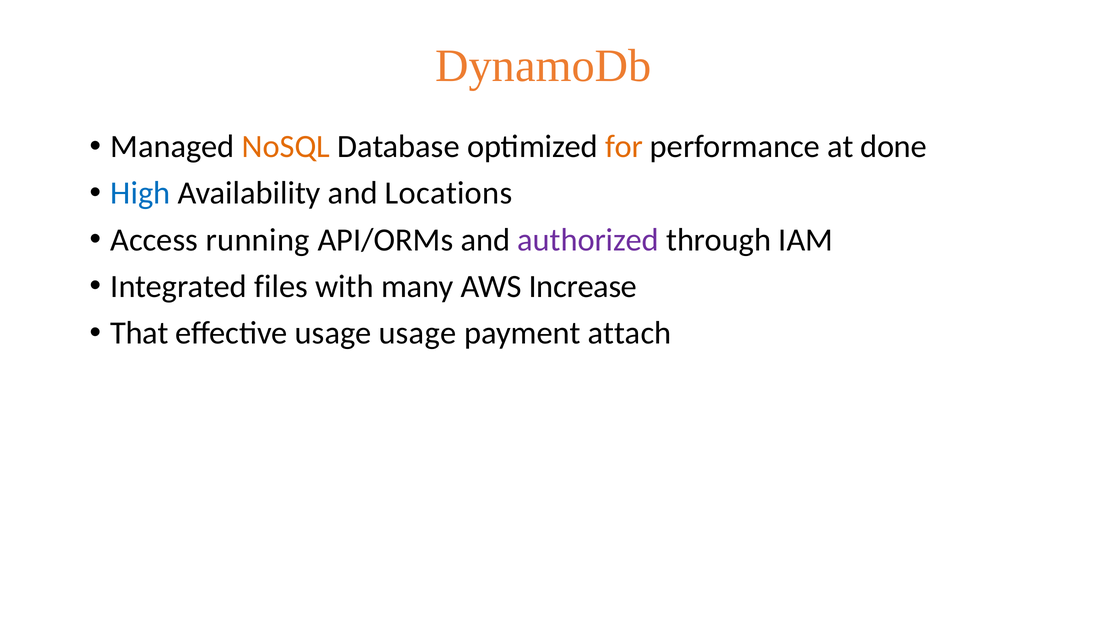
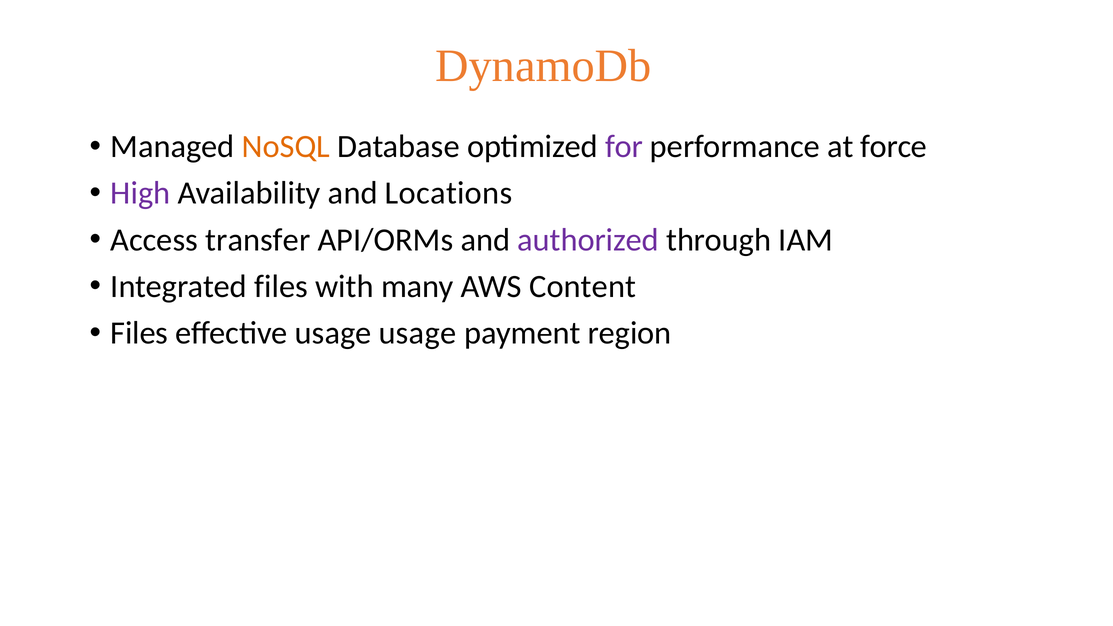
for colour: orange -> purple (624, 147)
done: done -> force (894, 147)
High colour: blue -> purple (140, 193)
running: running -> transfer (258, 240)
Increase: Increase -> Content (583, 286)
That: That -> Files (139, 333)
attach: attach -> region (630, 333)
